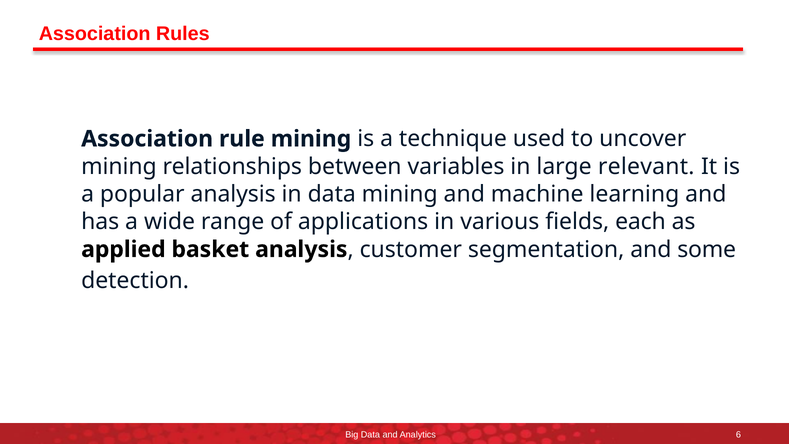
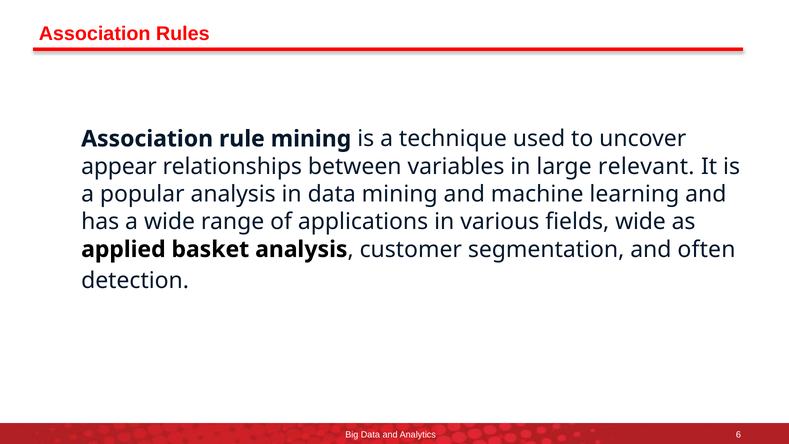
mining: mining -> appear (119, 166)
fields each: each -> wide (641, 222)
some: some -> often (706, 249)
